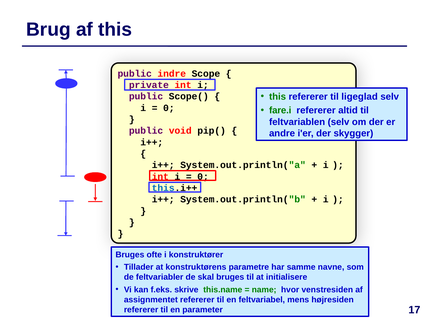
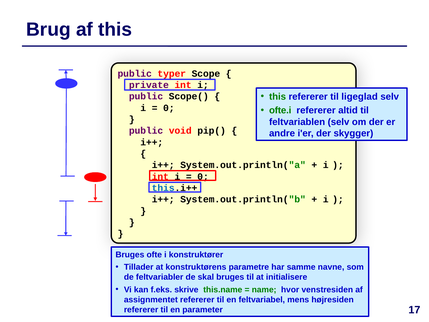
indre: indre -> typer (172, 74)
fare.i: fare.i -> ofte.i (280, 110)
